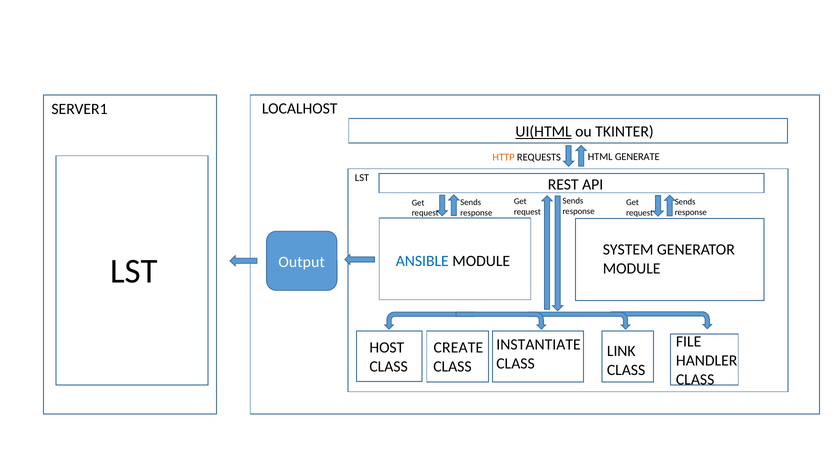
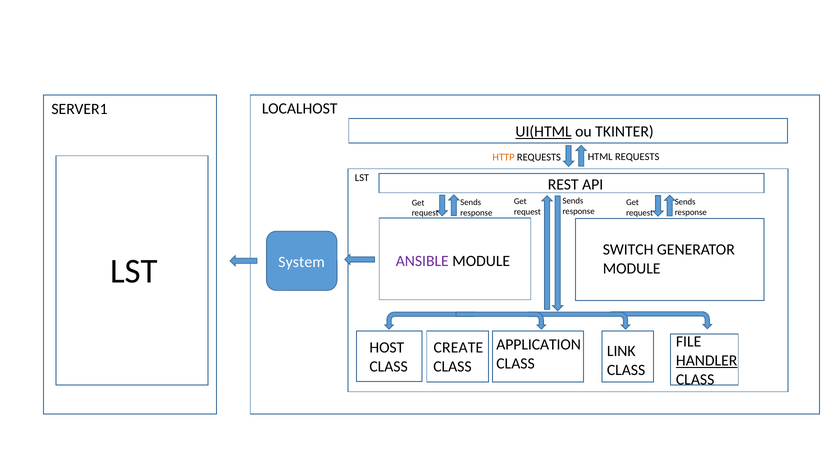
HTML GENERATE: GENERATE -> REQUESTS (637, 157)
SYSTEM: SYSTEM -> SWITCH (628, 250)
ANSIBLE colour: blue -> purple (422, 261)
Output: Output -> System (302, 262)
INSTANTIATE: INSTANTIATE -> APPLICATION (539, 345)
HANDLER underline: none -> present (707, 360)
